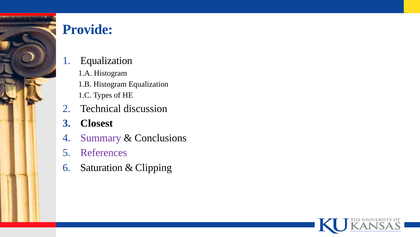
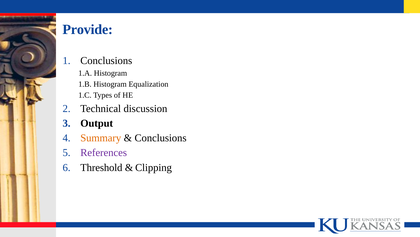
Equalization: Equalization -> Conclusions (106, 60)
Closest: Closest -> Output (97, 123)
Summary colour: purple -> orange (101, 138)
Saturation: Saturation -> Threshold (101, 167)
